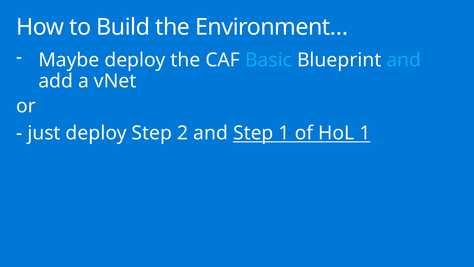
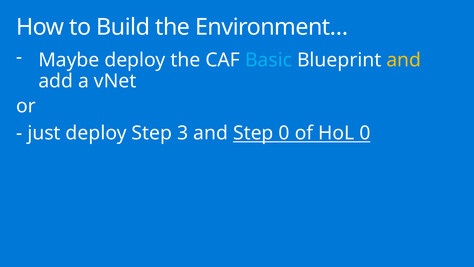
and colour: light blue -> yellow (404, 60)
2: 2 -> 3 (183, 133)
Step 1: 1 -> 0 (284, 133)
HoL 1: 1 -> 0 (365, 133)
